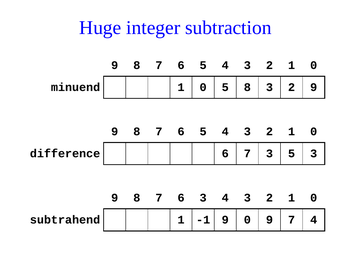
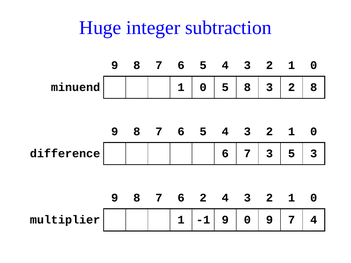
2 9: 9 -> 8 (314, 87)
6 3: 3 -> 2 (203, 198)
subtrahend: subtrahend -> multiplier (65, 220)
